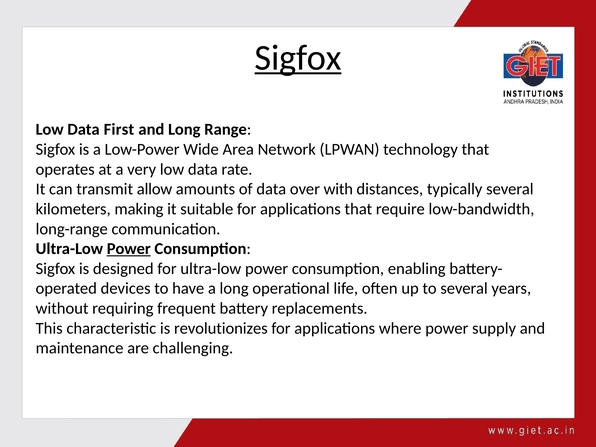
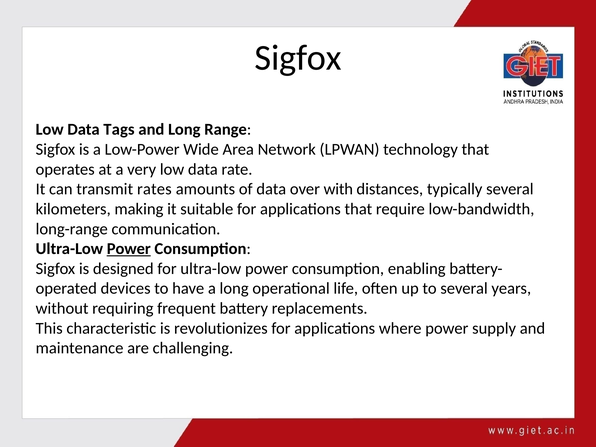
Sigfox underline: present -> none (298, 58)
First: First -> Tags (119, 130)
allow: allow -> rates (154, 189)
